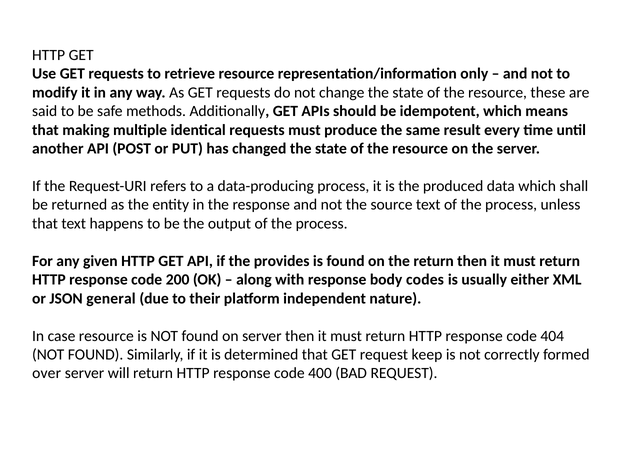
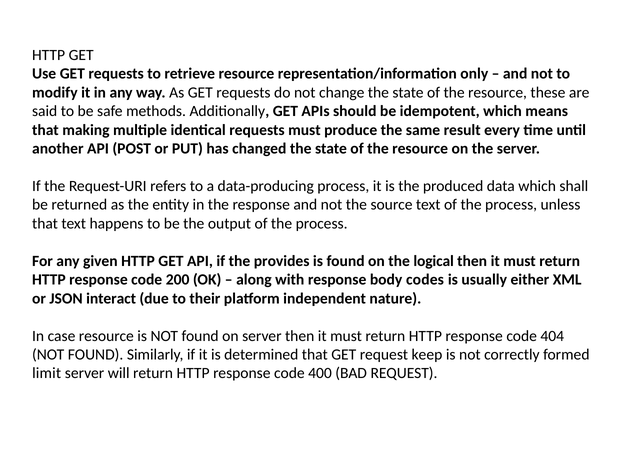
the return: return -> logical (434, 261)
general: general -> interact (111, 298)
over: over -> limit (47, 373)
